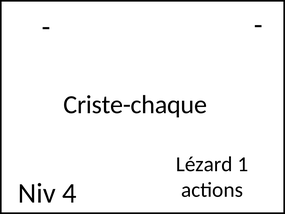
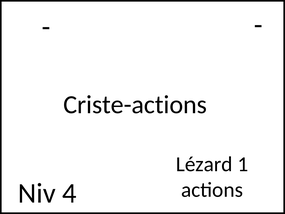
Criste-chaque: Criste-chaque -> Criste-actions (135, 104)
